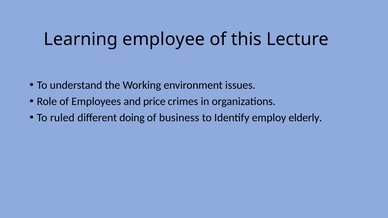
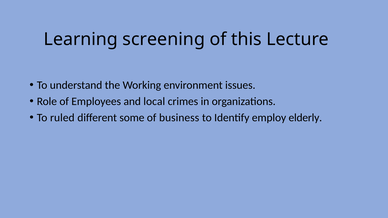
employee: employee -> screening (164, 39)
price: price -> local (154, 101)
doing: doing -> some (132, 118)
